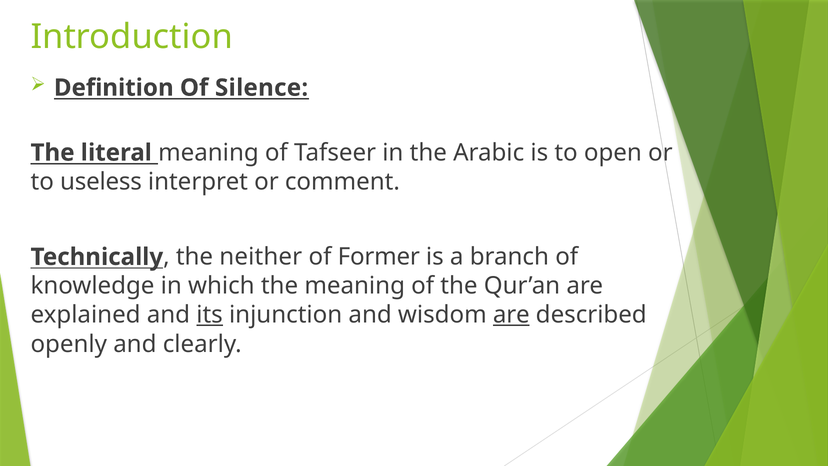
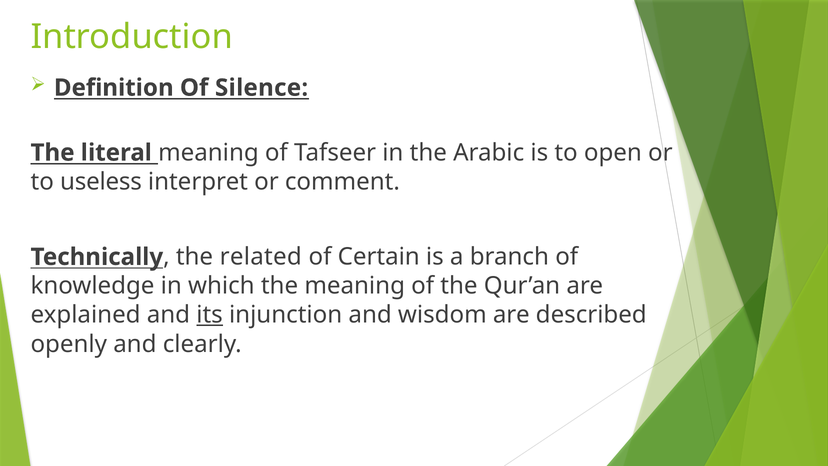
neither: neither -> related (261, 257)
Former: Former -> Certain (379, 257)
are underline: present -> none (511, 315)
